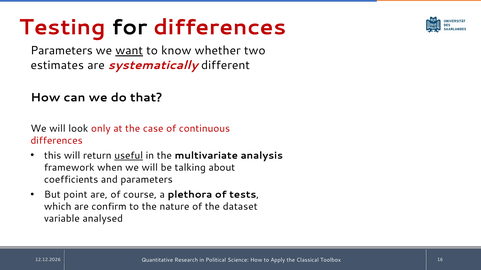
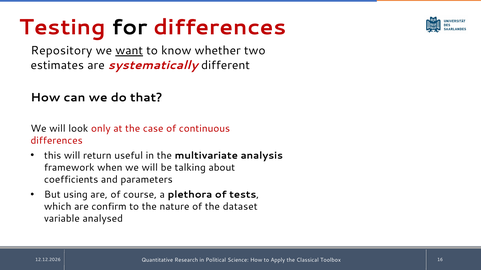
Parameters: Parameters -> Repository (61, 51)
useful underline: present -> none (129, 156)
point: point -> using (76, 195)
